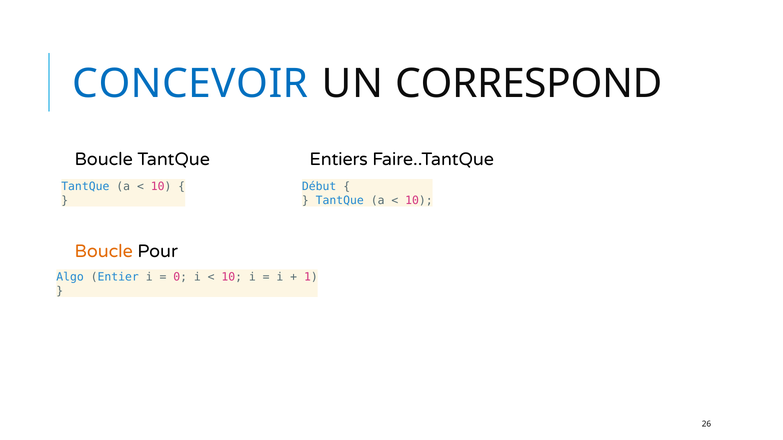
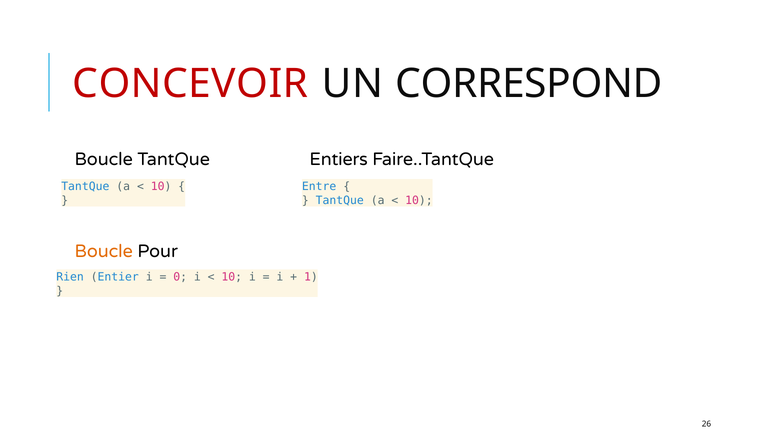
CONCEVOIR colour: blue -> red (190, 84)
Début: Début -> Entre (319, 187)
Algo: Algo -> Rien (70, 277)
